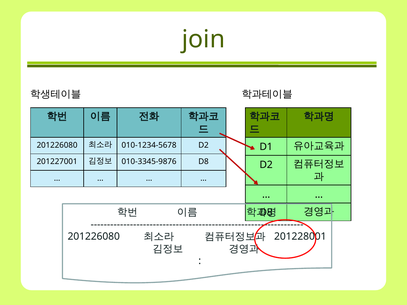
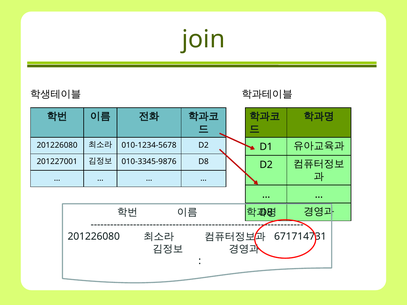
201228001: 201228001 -> 671714731 (300, 237)
